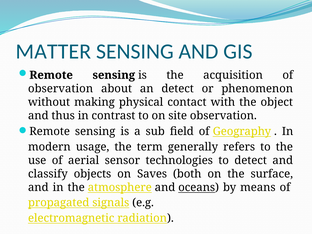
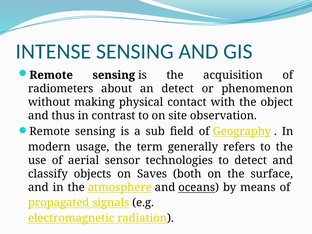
MATTER: MATTER -> INTENSE (53, 52)
observation: observation -> radiometers (61, 89)
